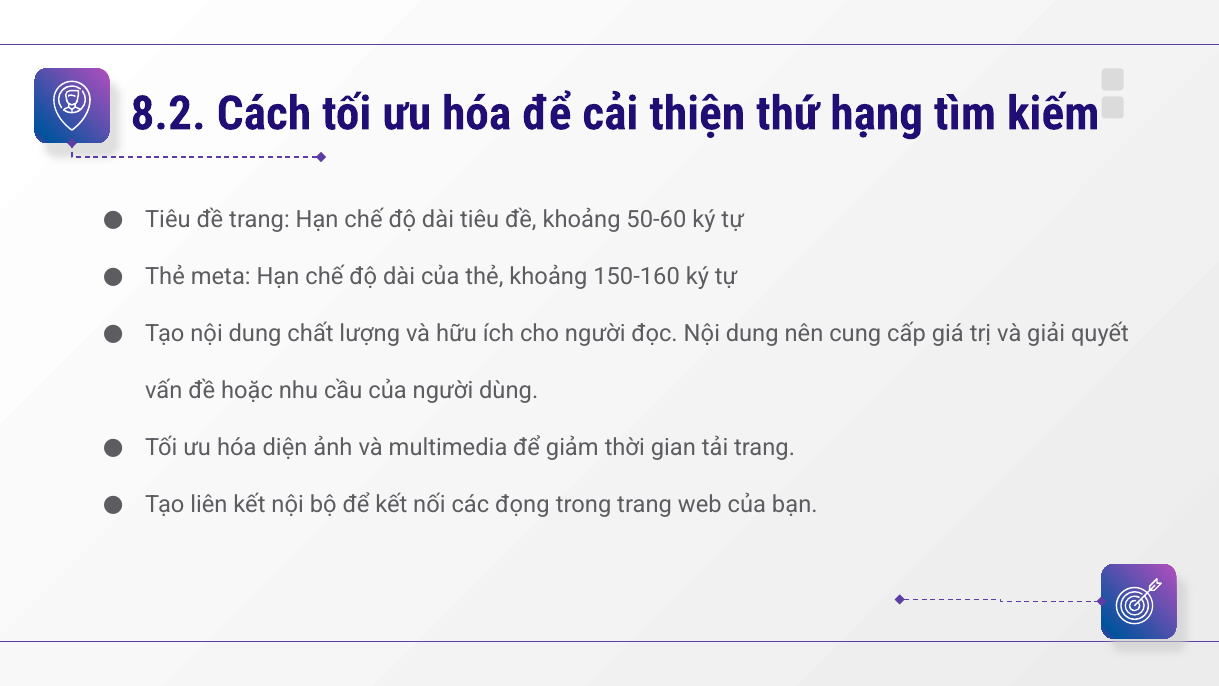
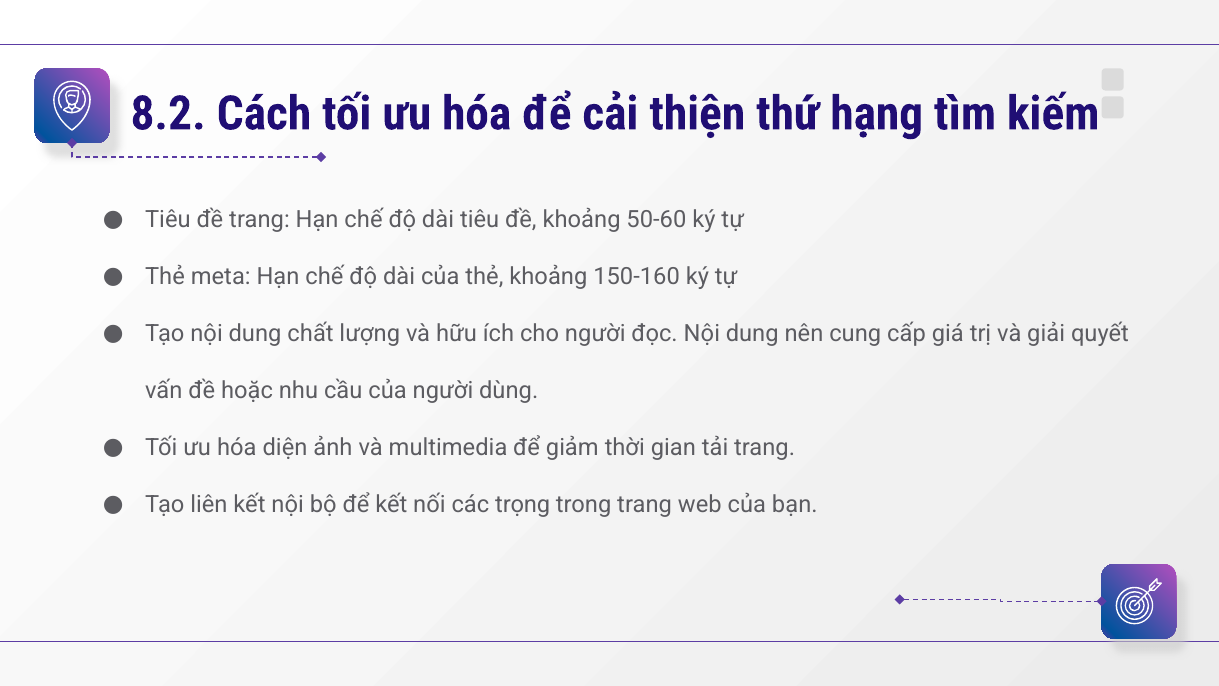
đọng: đọng -> trọng (523, 504)
